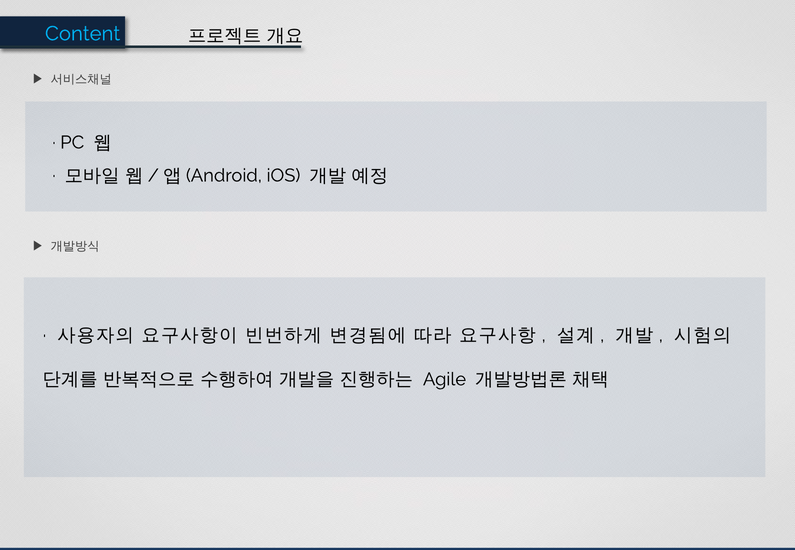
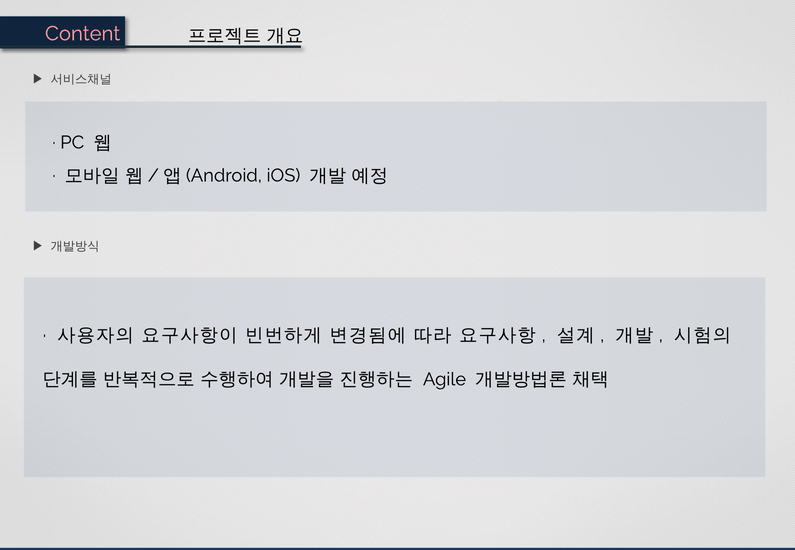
Content colour: light blue -> pink (83, 34)
